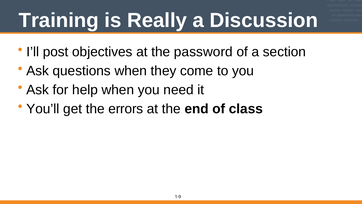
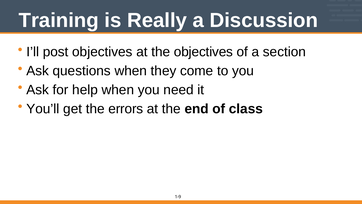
the password: password -> objectives (203, 52)
